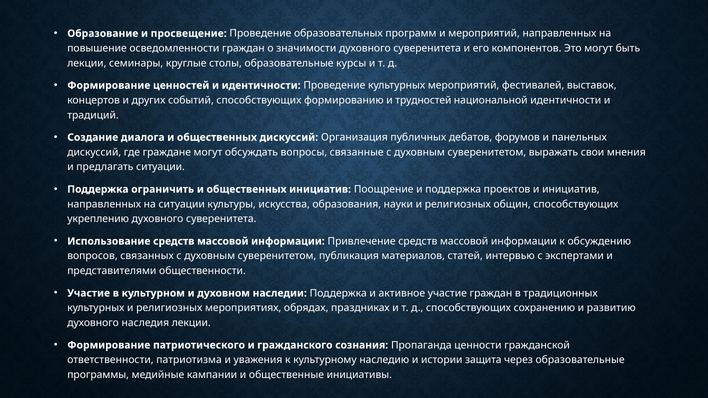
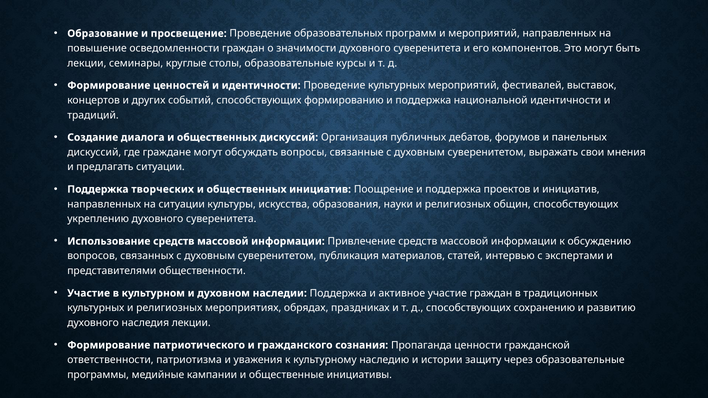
формированию и трудностей: трудностей -> поддержка (423, 100)
ограничить: ограничить -> творческих (163, 189)
защита: защита -> защиту (483, 360)
